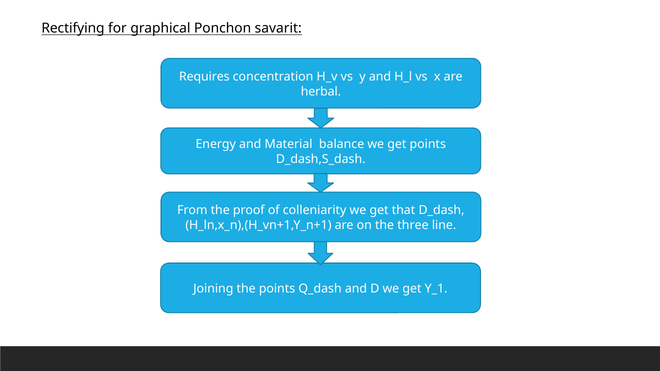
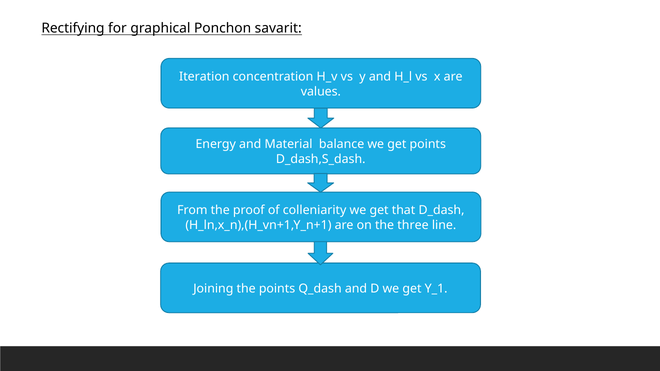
Requires: Requires -> Iteration (204, 77)
herbal: herbal -> values (321, 92)
